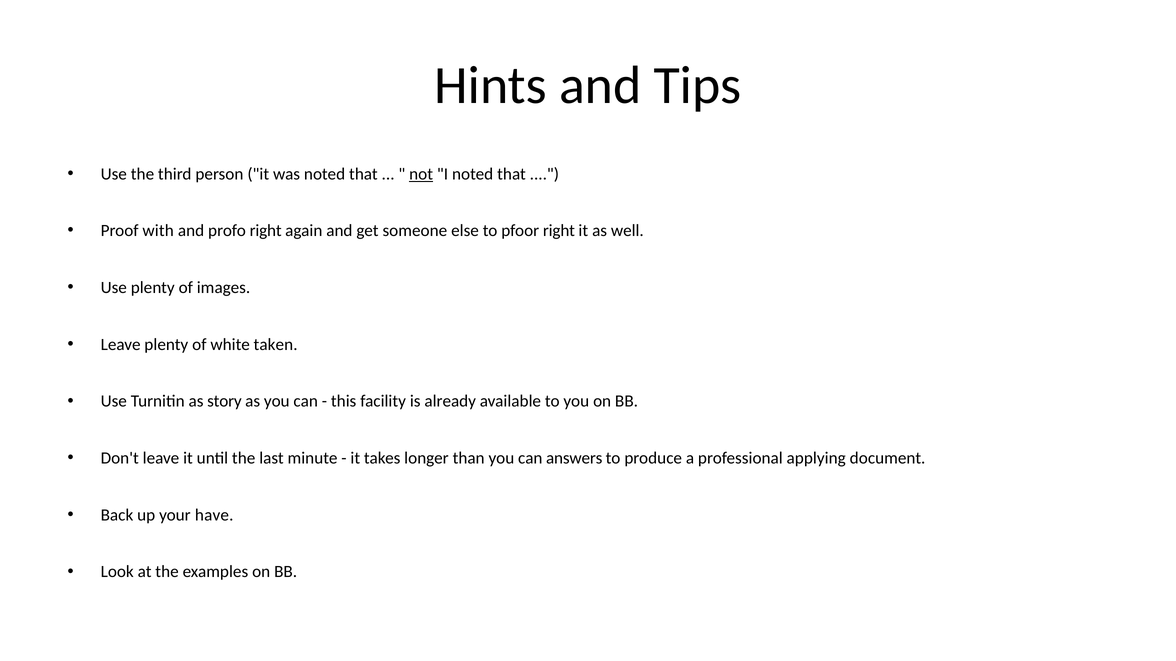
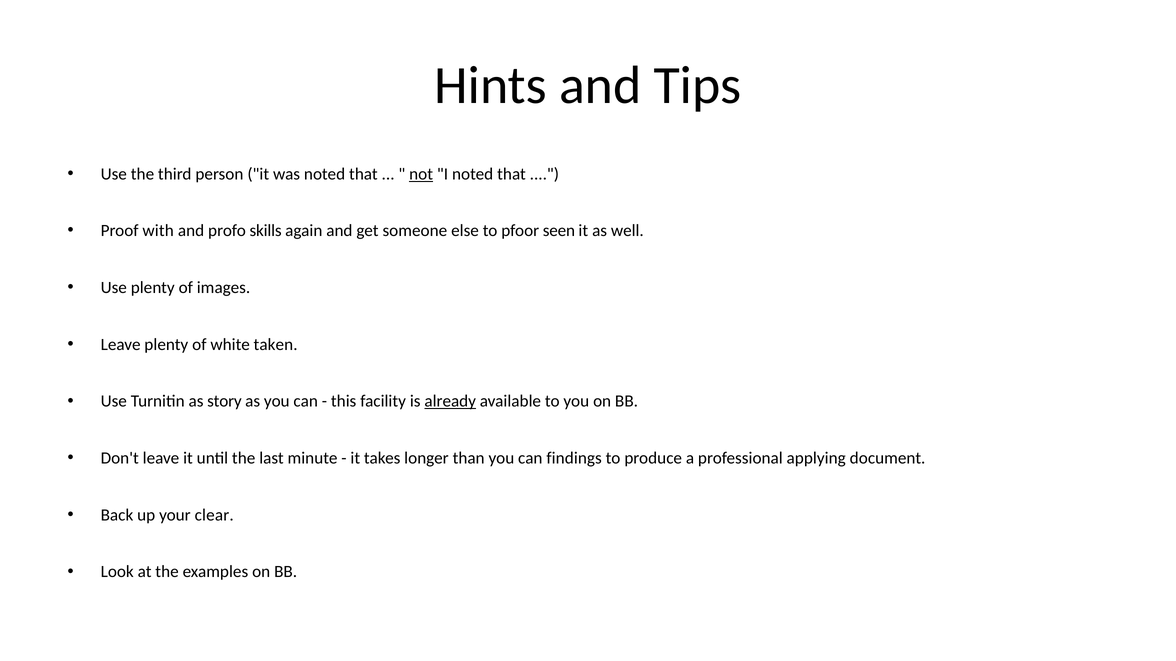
profo right: right -> skills (266, 231)
pfoor right: right -> seen (559, 231)
already underline: none -> present (450, 402)
answers: answers -> findings (574, 458)
have: have -> clear (214, 515)
